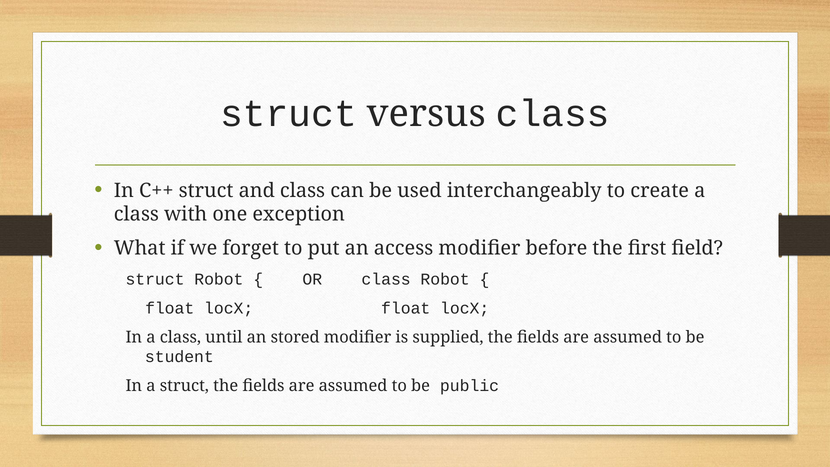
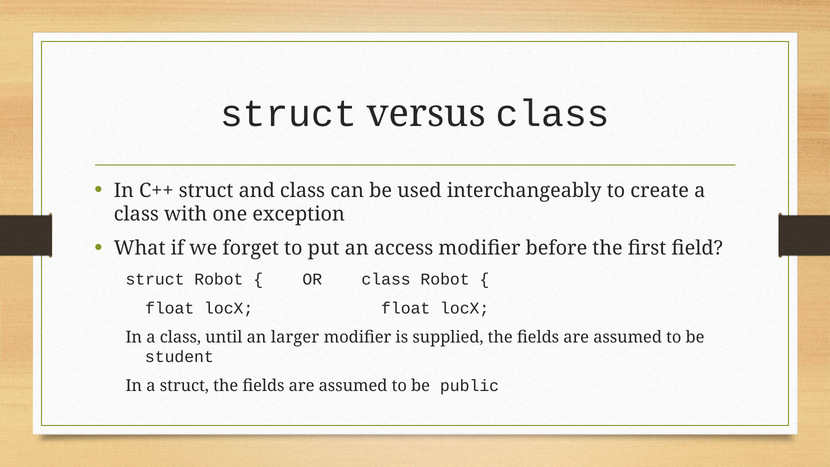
stored: stored -> larger (295, 337)
